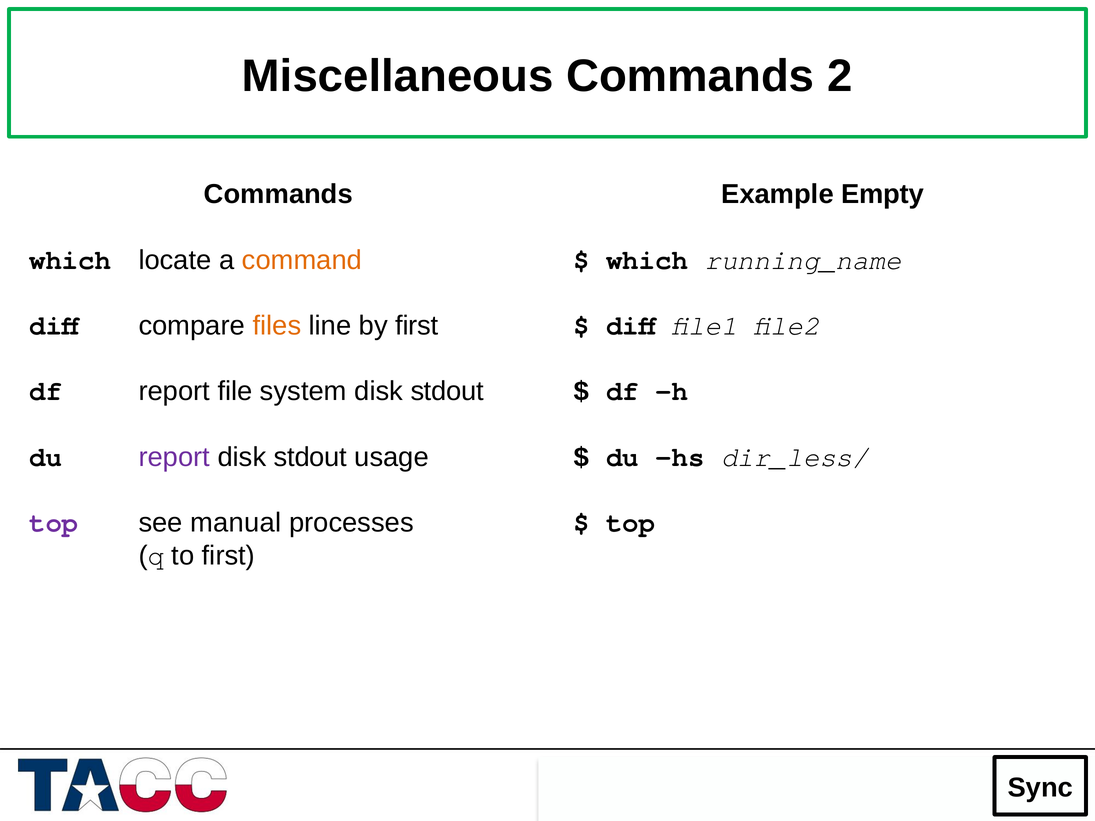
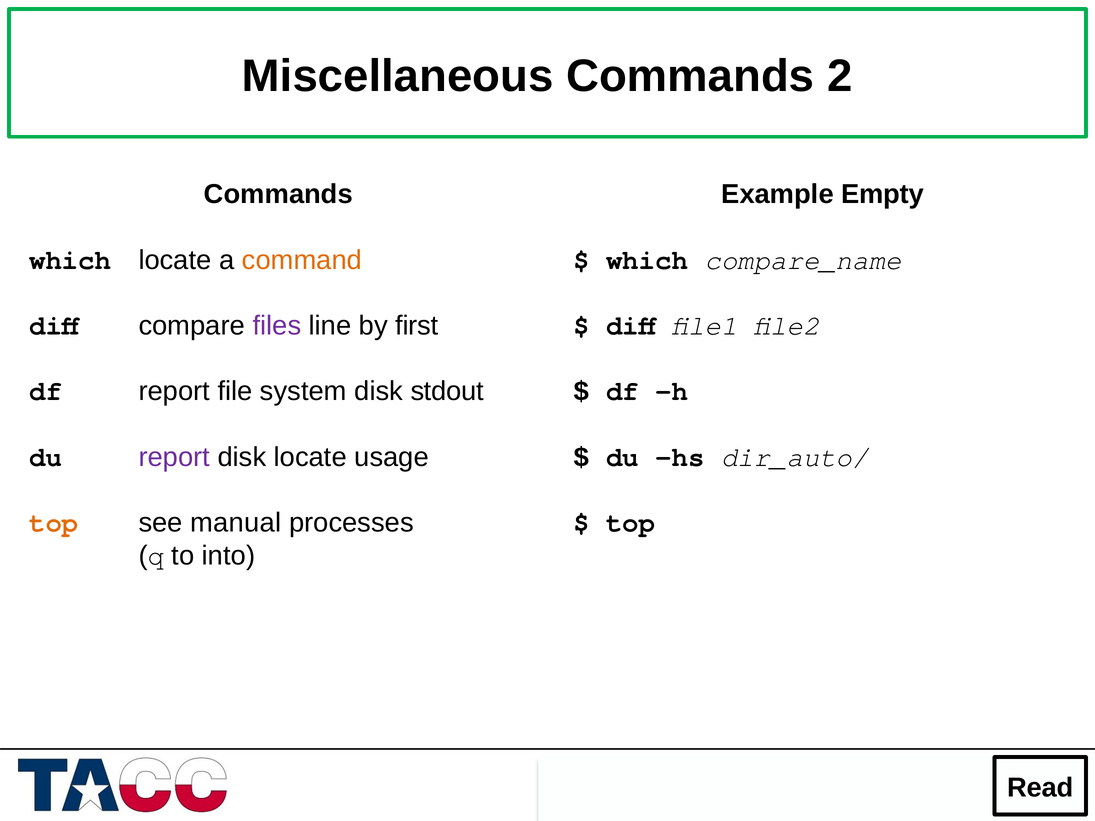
running_name: running_name -> compare_name (803, 260)
files colour: orange -> purple (277, 326)
stdout: stdout -> locate (310, 457)
dir_less/: dir_less/ -> dir_auto/ (795, 457)
top colour: purple -> orange (54, 523)
to first: first -> into (229, 556)
Sync: Sync -> Read (1040, 788)
